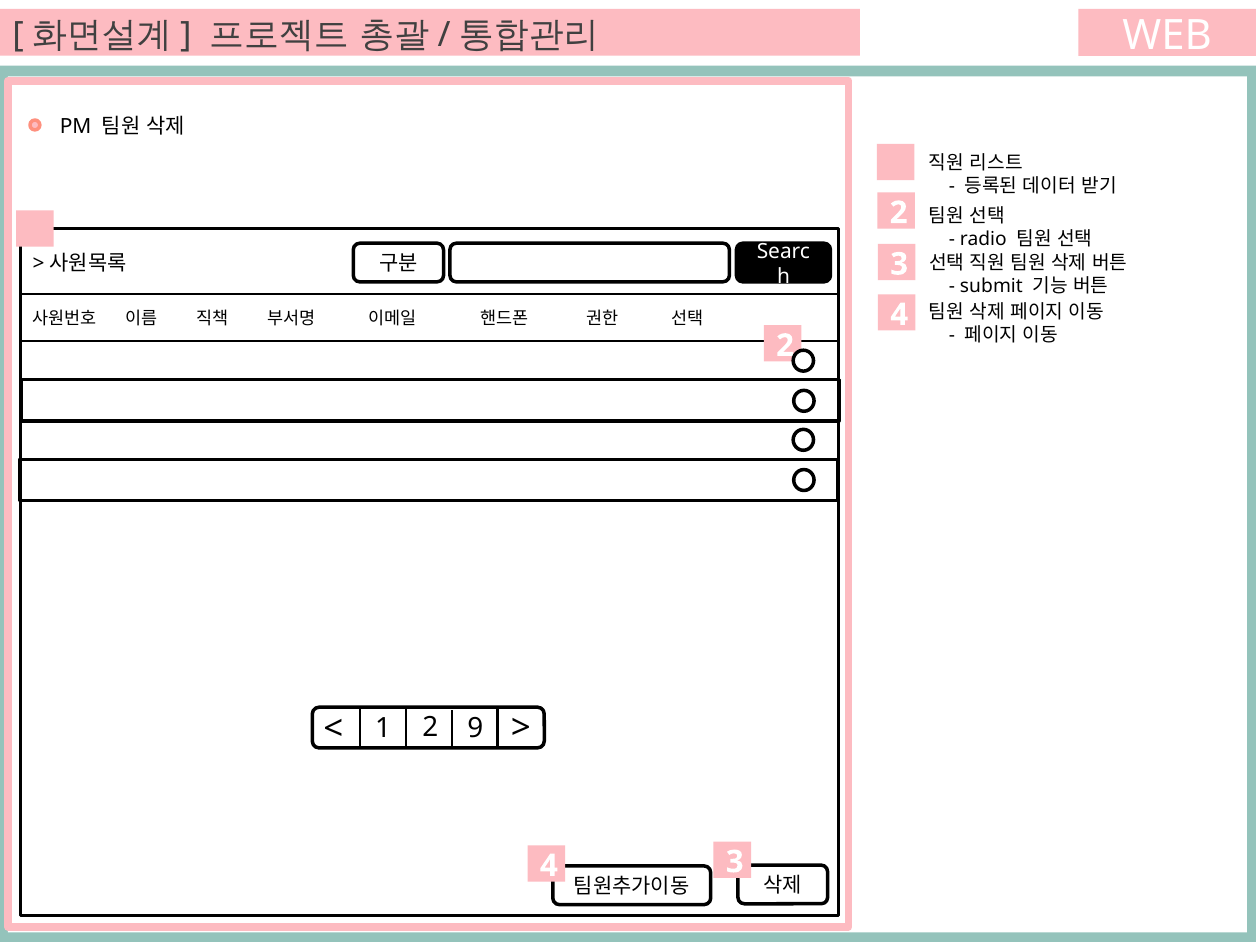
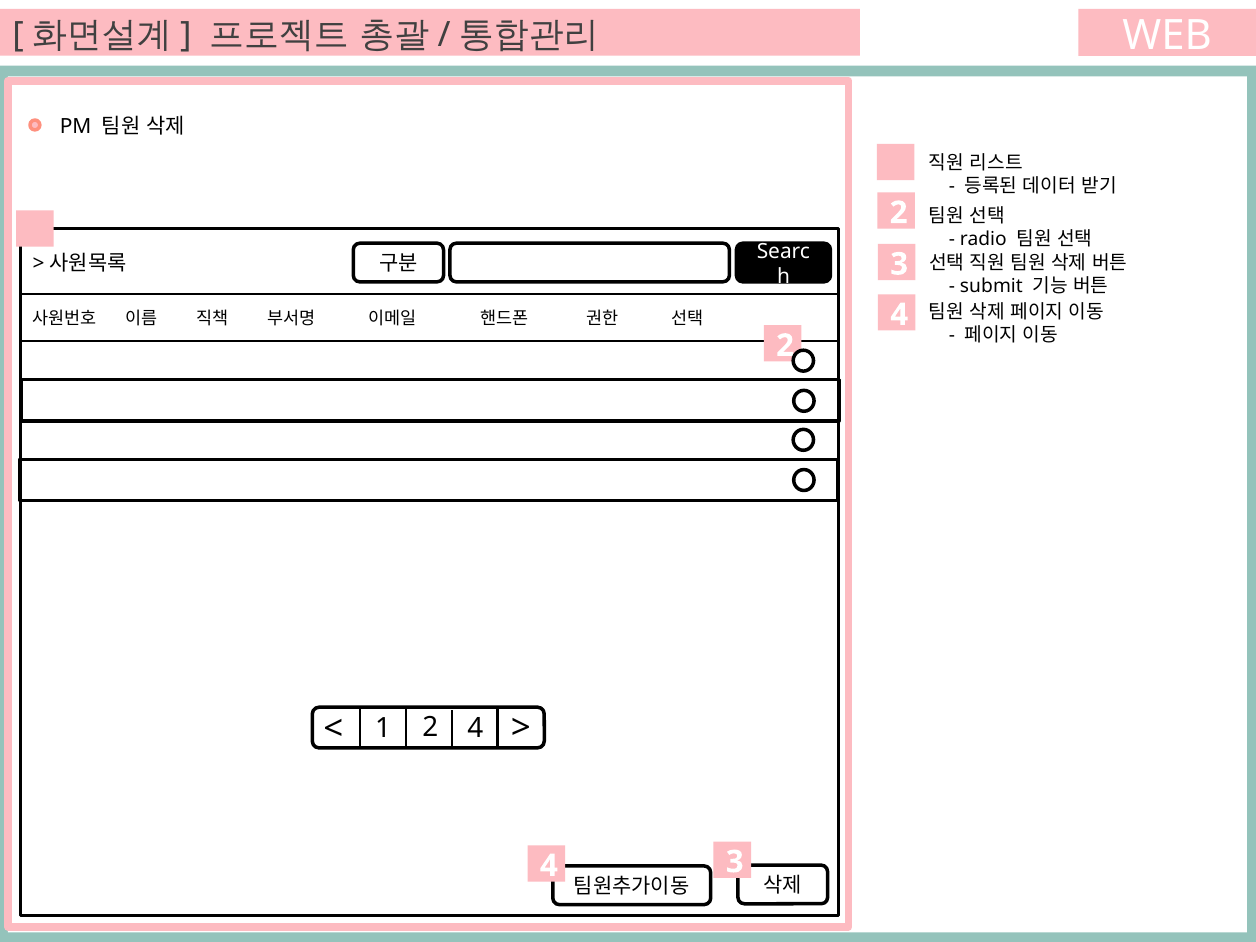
2 9: 9 -> 4 (475, 728)
